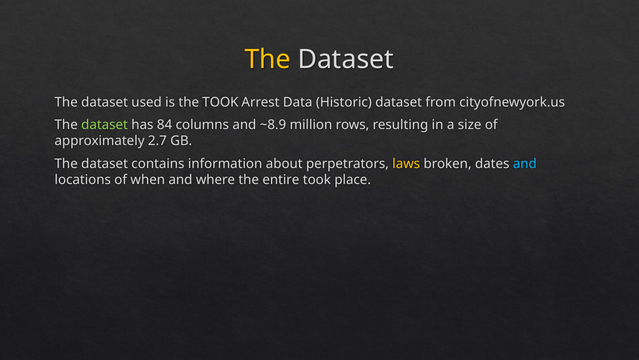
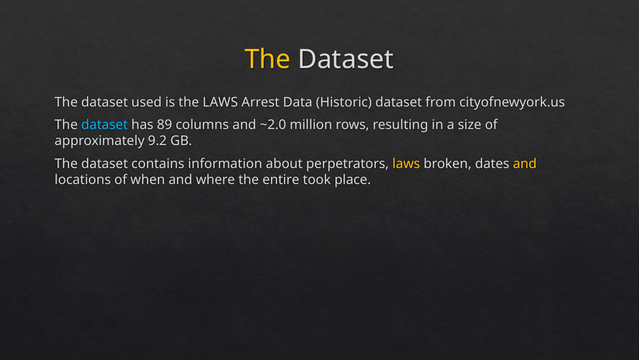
the TOOK: TOOK -> LAWS (220, 102)
dataset colour: light green -> light blue (105, 125)
84: 84 -> 89 (165, 125)
~8.9: ~8.9 -> ~2.0 (273, 125)
2.7: 2.7 -> 9.2 (157, 141)
and colour: light blue -> yellow (525, 163)
